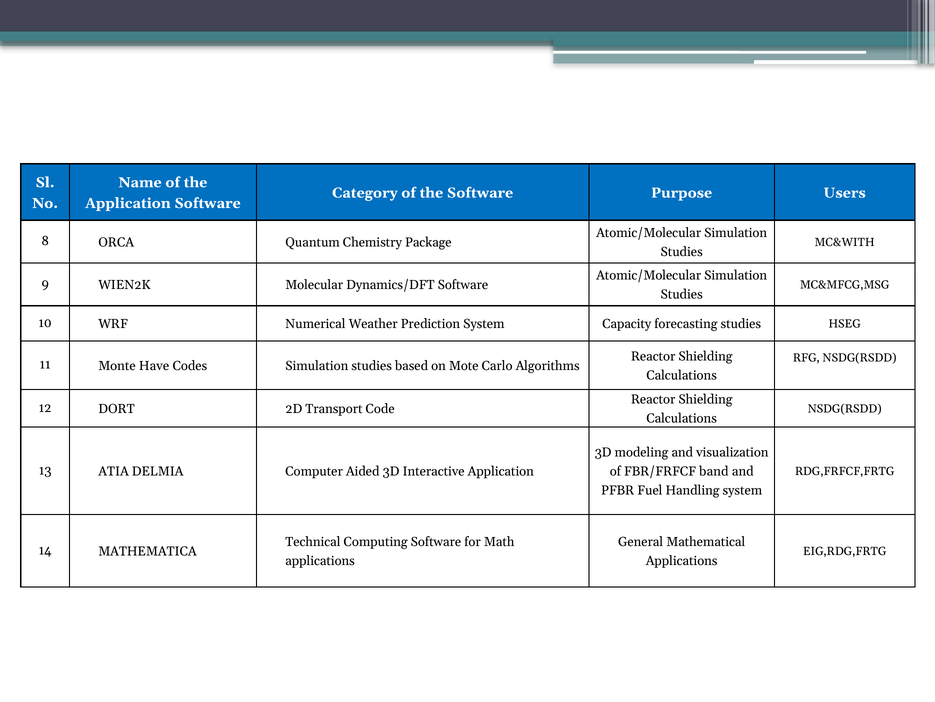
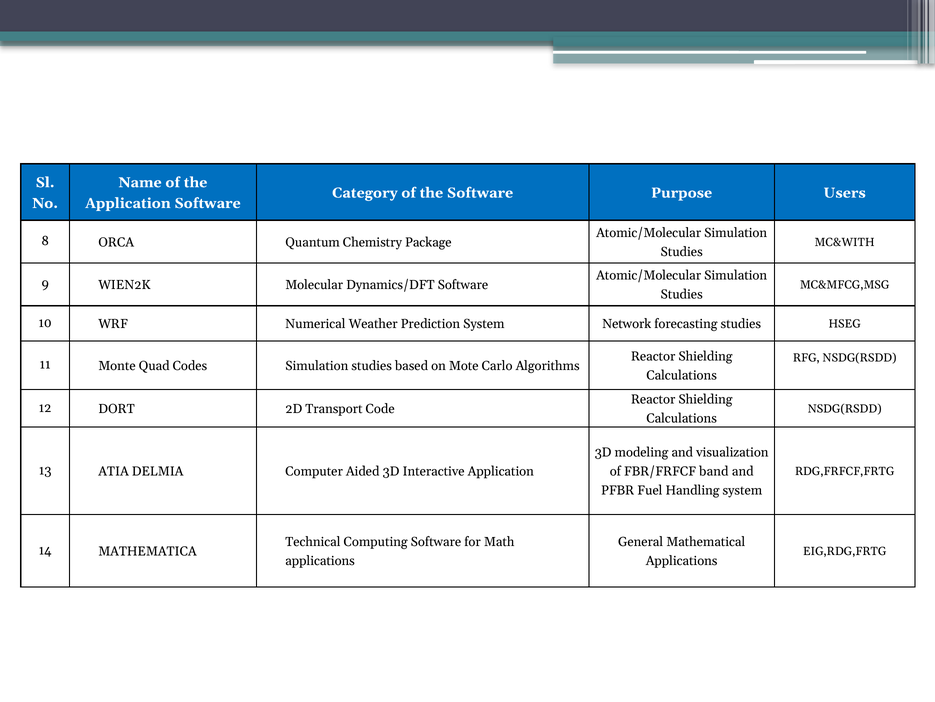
Capacity: Capacity -> Network (627, 324)
Have: Have -> Quad (154, 365)
